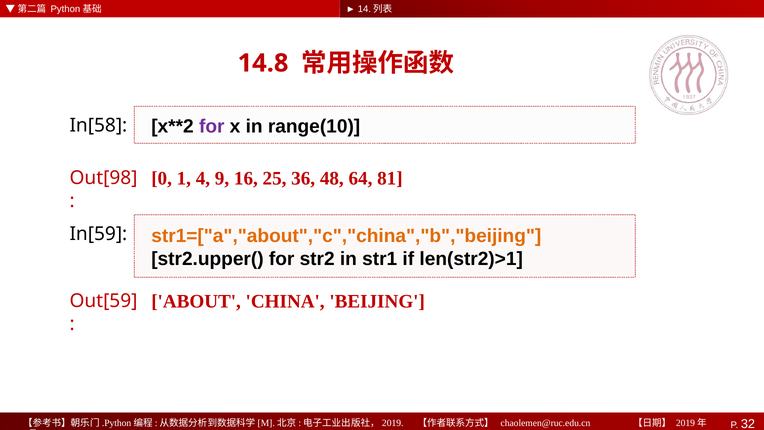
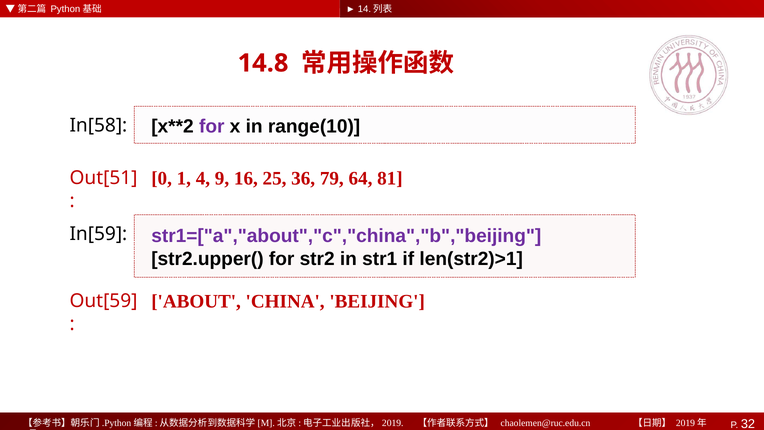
48: 48 -> 79 (332, 178)
Out[98: Out[98 -> Out[51 (104, 178)
str1=["a","about","c","china","b","beijing colour: orange -> purple (346, 236)
